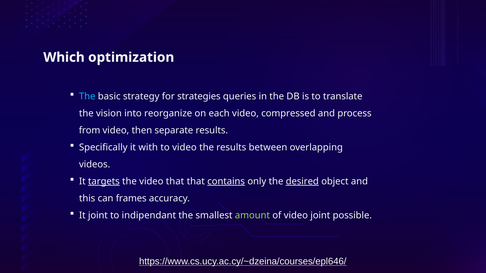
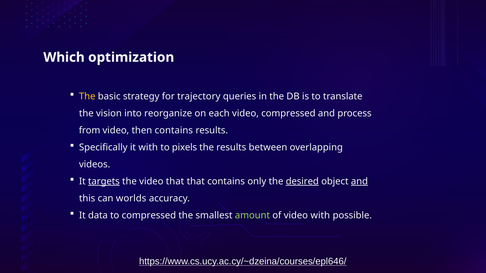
The colour: light blue -> yellow (87, 97)
strategies: strategies -> trajectory (199, 97)
then separate: separate -> contains (174, 131)
to video: video -> pixels (185, 148)
contains underline: present -> none (226, 182)
and underline: none -> present (359, 182)
frames: frames -> worlds (131, 199)
It joint: joint -> data (98, 216)
to indipendant: indipendant -> compressed (149, 216)
video joint: joint -> with (320, 216)
